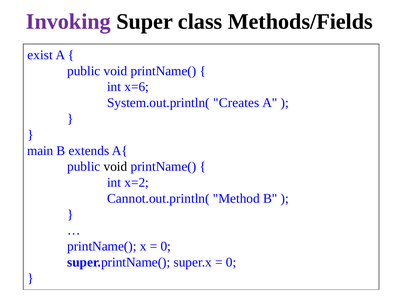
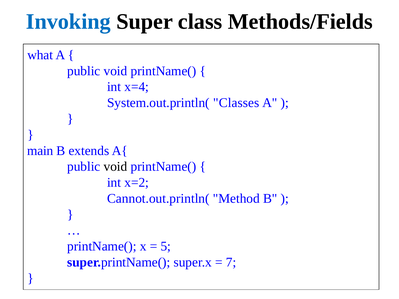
Invoking colour: purple -> blue (68, 21)
exist: exist -> what (40, 55)
x=6: x=6 -> x=4 (137, 87)
Creates: Creates -> Classes (236, 103)
0: 0 -> 5 (166, 247)
0: 0 -> 7 (231, 262)
